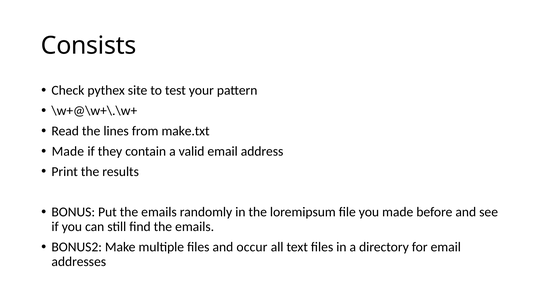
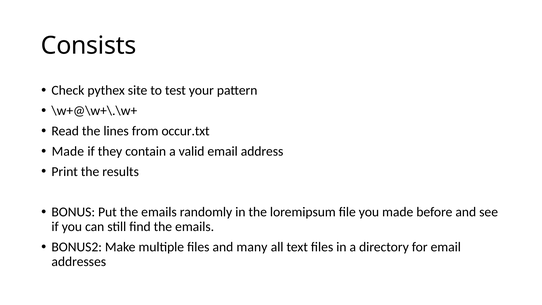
make.txt: make.txt -> occur.txt (186, 131)
occur: occur -> many (252, 247)
